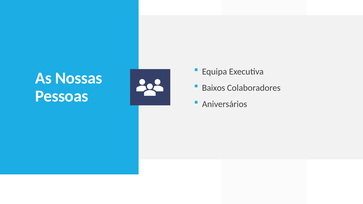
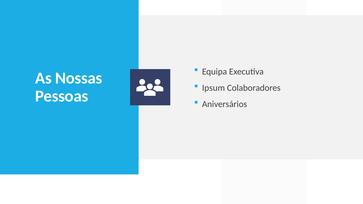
Baixos: Baixos -> Ipsum (213, 88)
